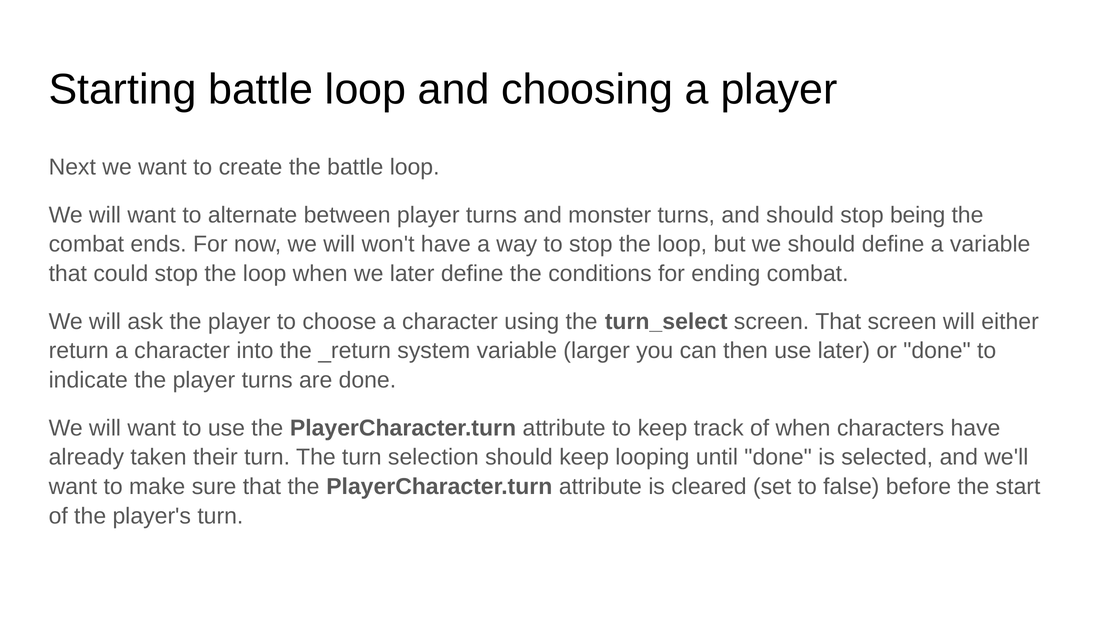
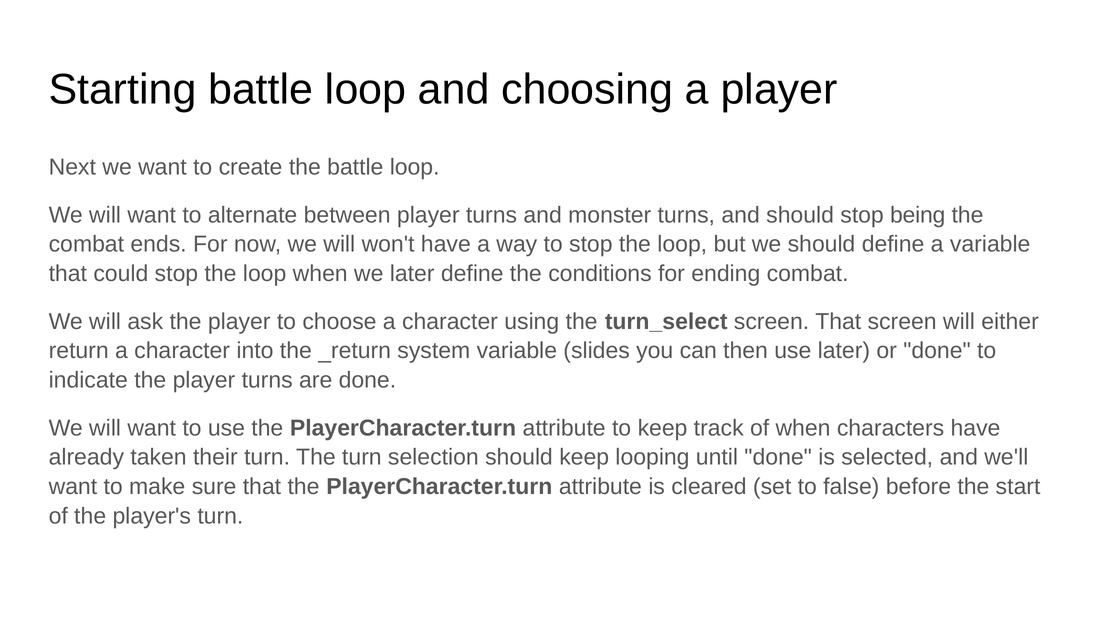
larger: larger -> slides (597, 351)
